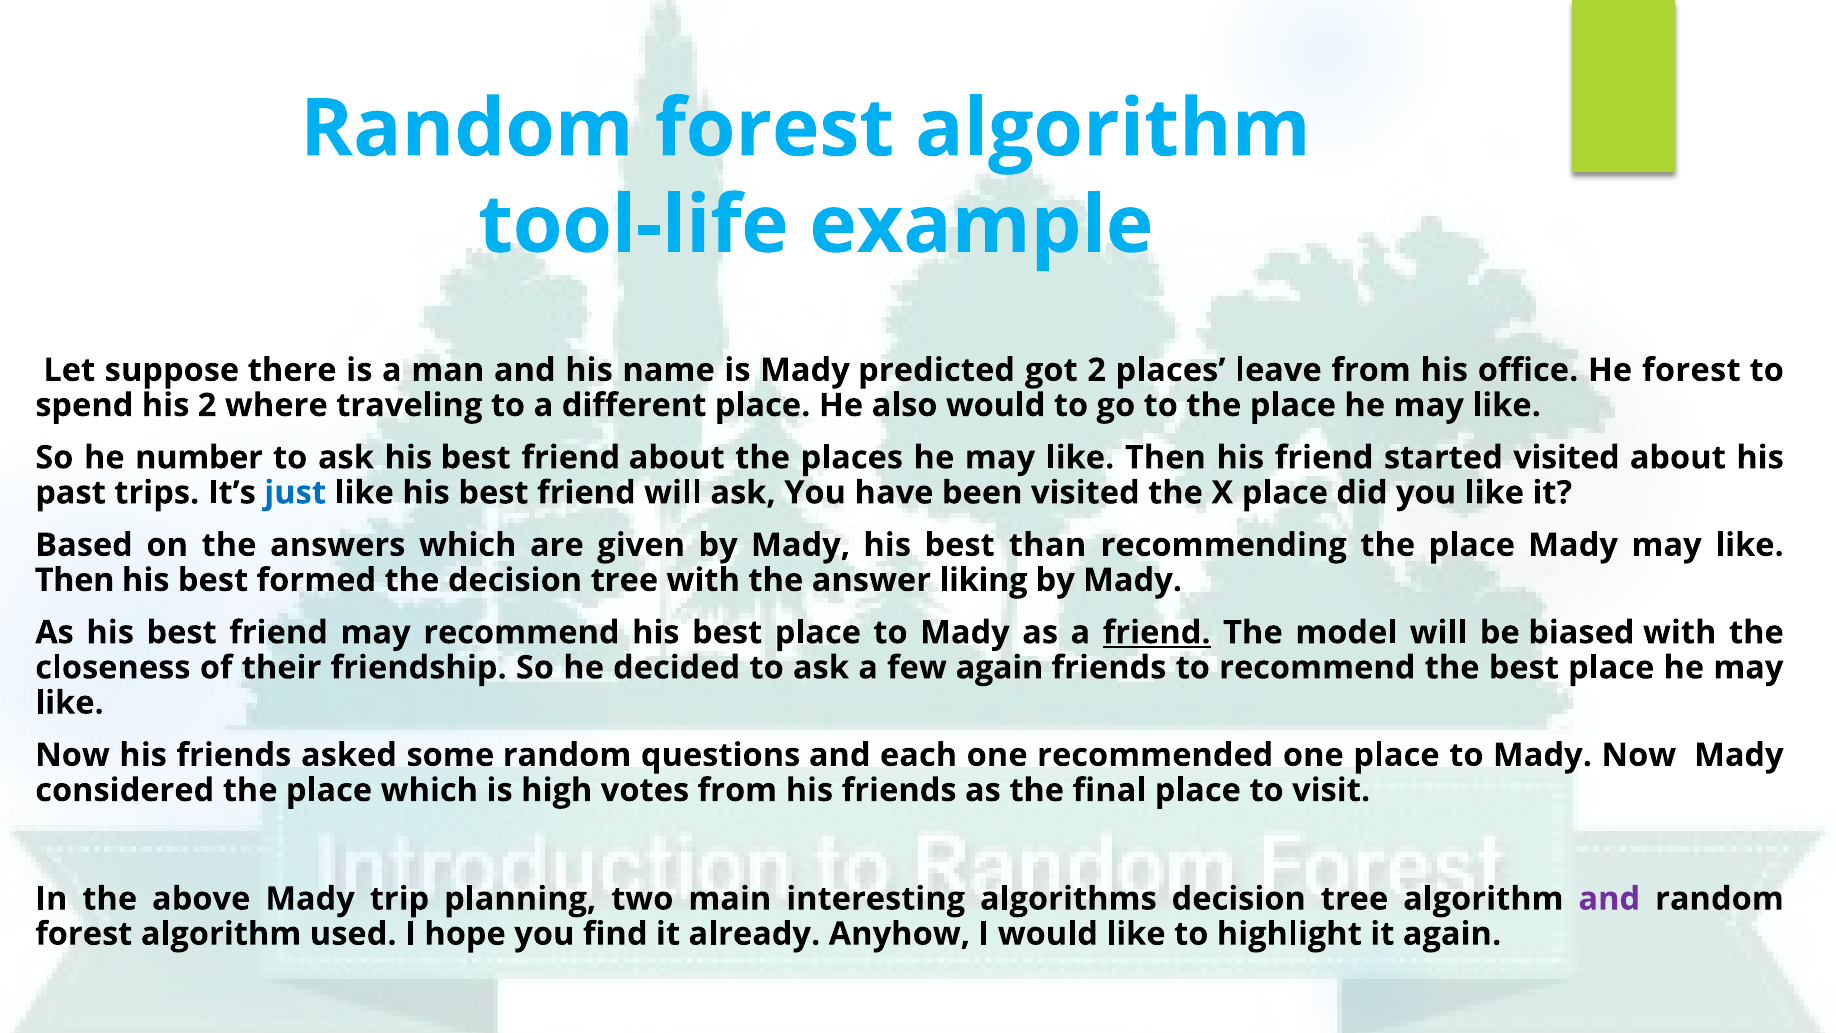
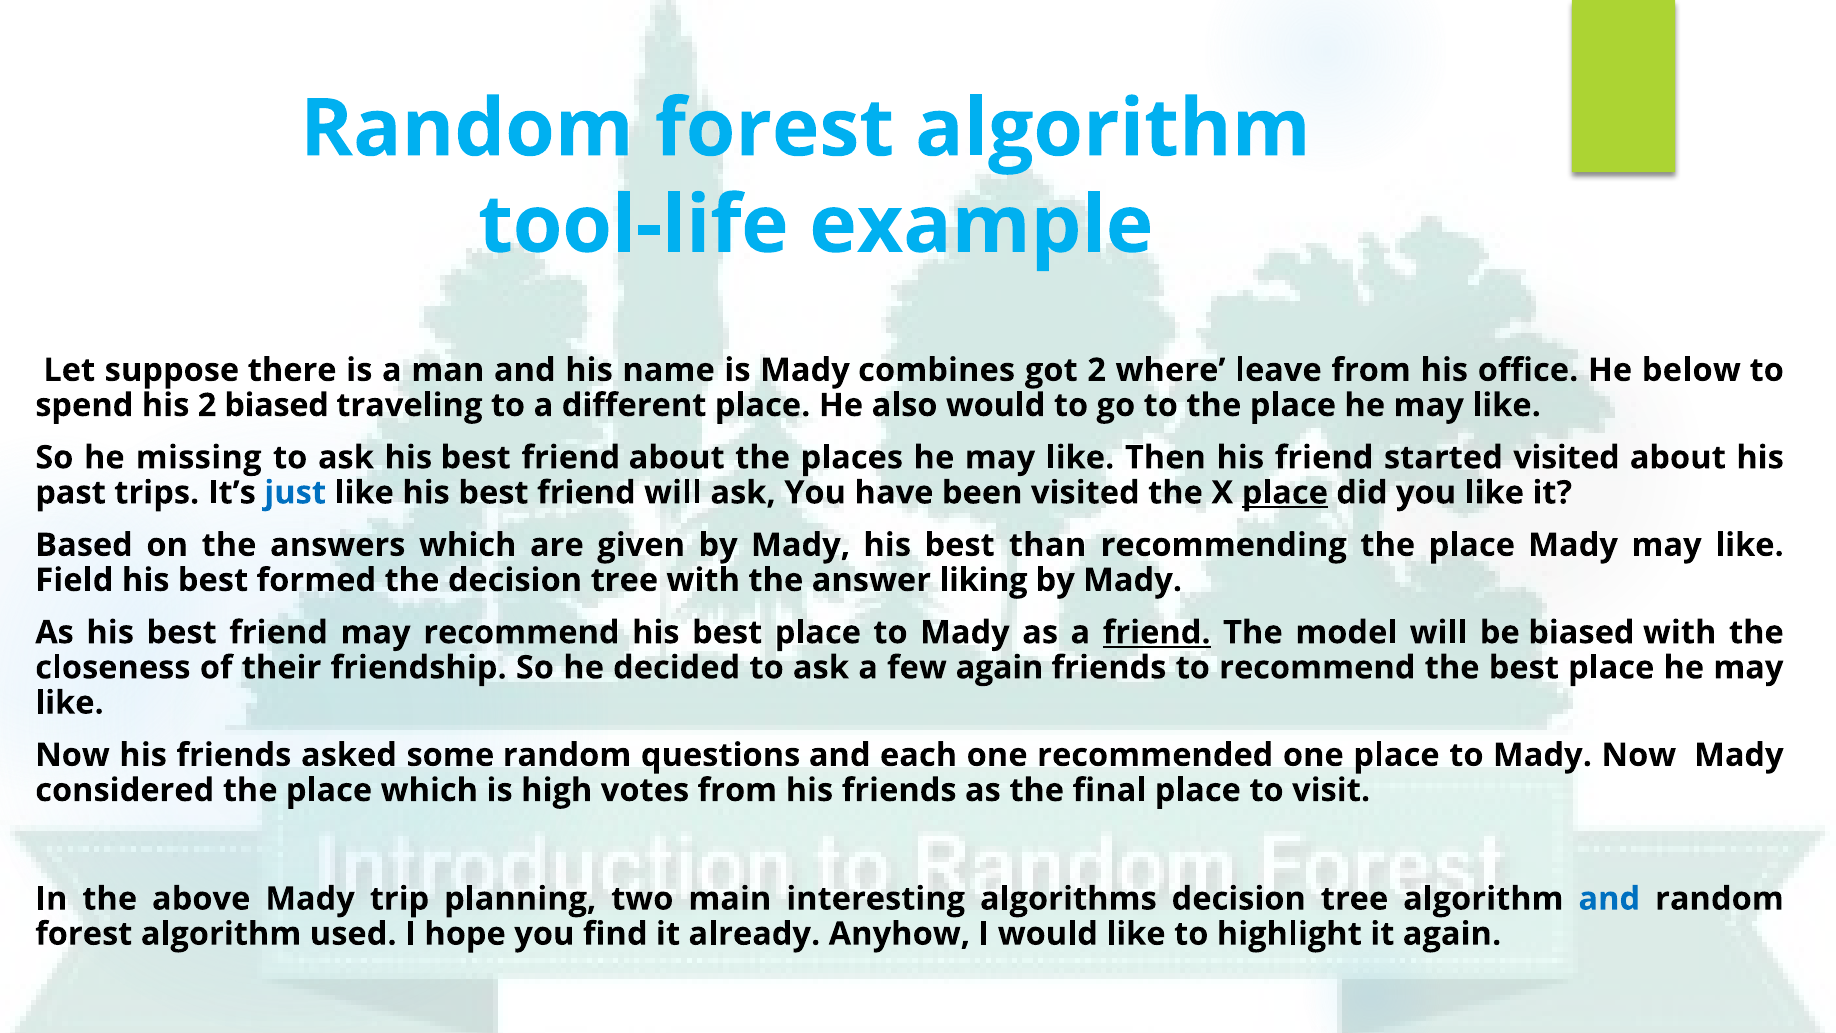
predicted: predicted -> combines (937, 370)
2 places: places -> where (1170, 370)
He forest: forest -> below (1691, 370)
2 where: where -> biased (277, 405)
number: number -> missing (199, 457)
place underline: none -> present (1285, 493)
Then: Then -> Field (74, 580)
and colour: purple -> blue (1609, 899)
